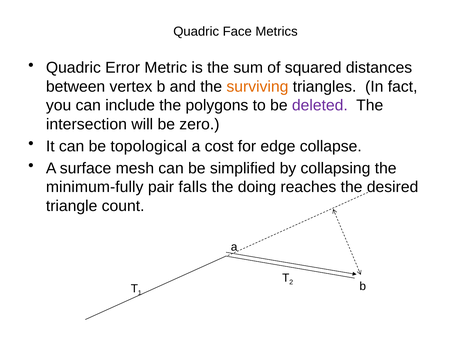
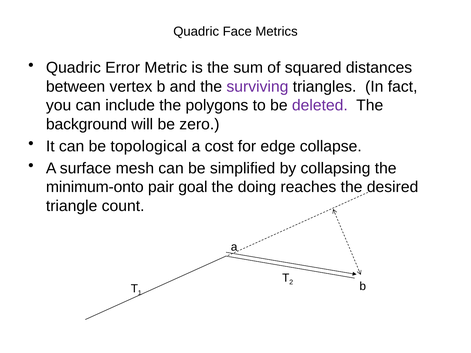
surviving colour: orange -> purple (257, 87)
intersection: intersection -> background (87, 124)
minimum-fully: minimum-fully -> minimum-onto (95, 187)
falls: falls -> goal (193, 187)
